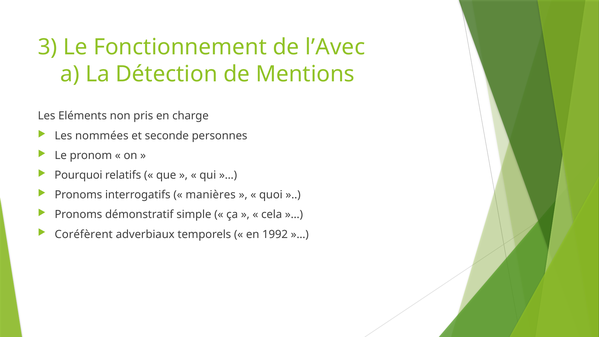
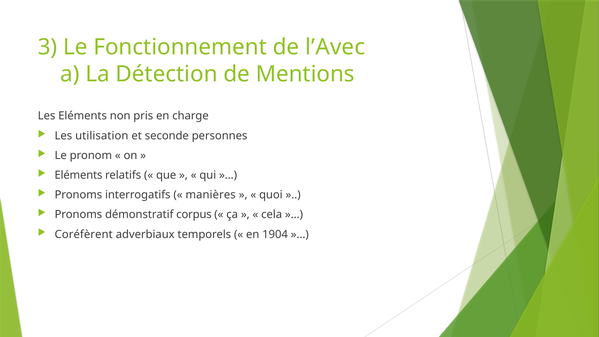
nommées: nommées -> utilisation (102, 136)
Pourquoi: Pourquoi -> Eléments (78, 175)
simple: simple -> corpus (194, 215)
1992: 1992 -> 1904 (275, 234)
